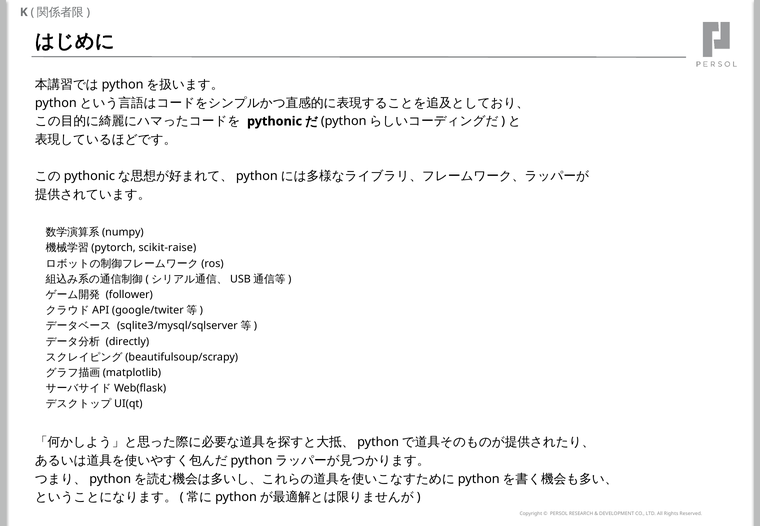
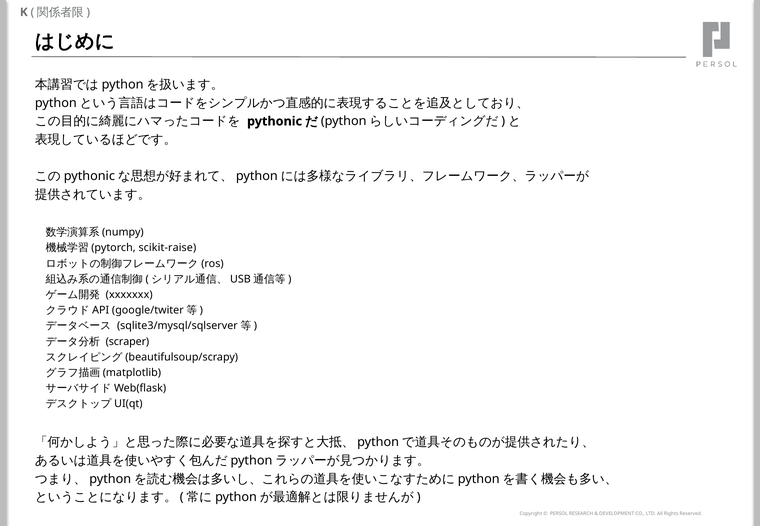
follower: follower -> xxxxxxx (129, 295)
directly: directly -> scraper (127, 342)
